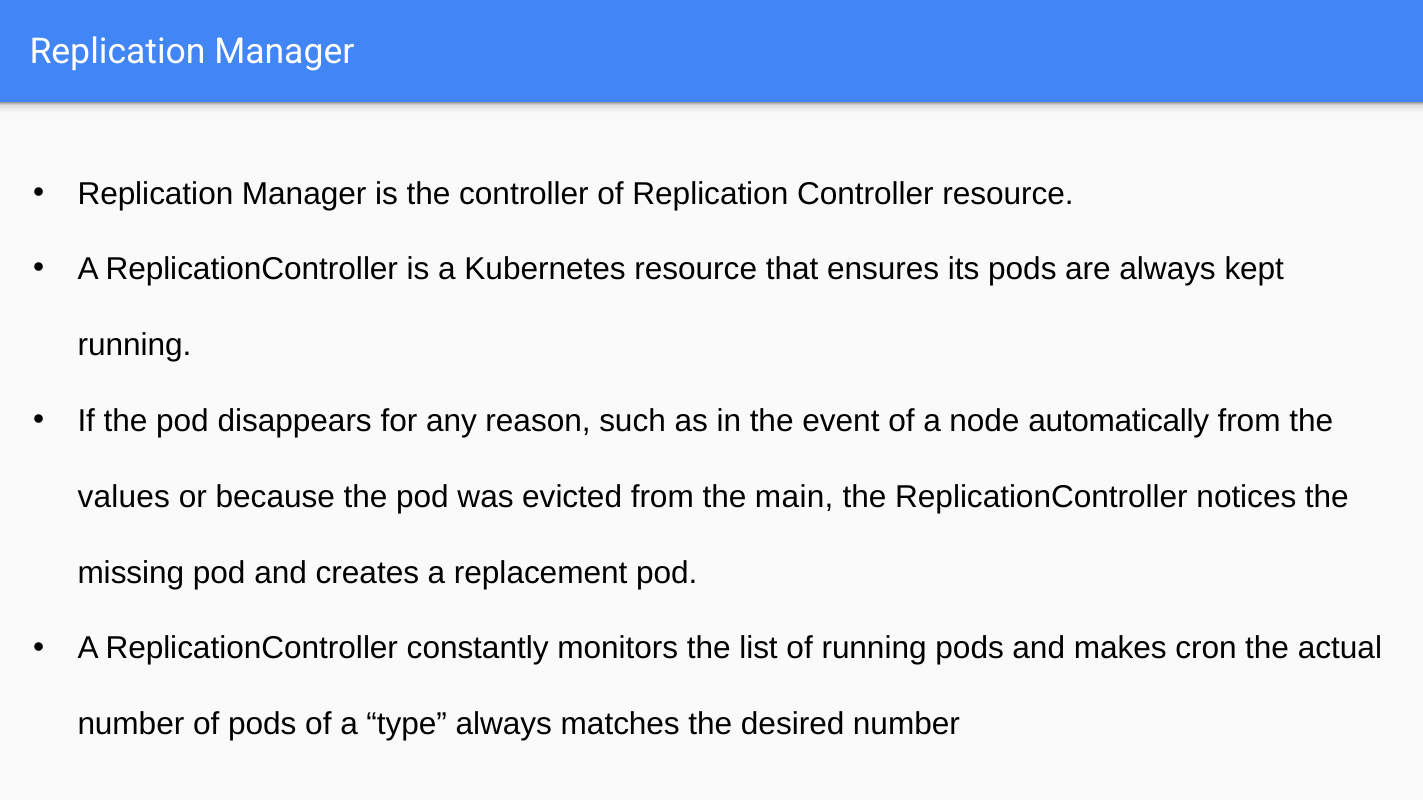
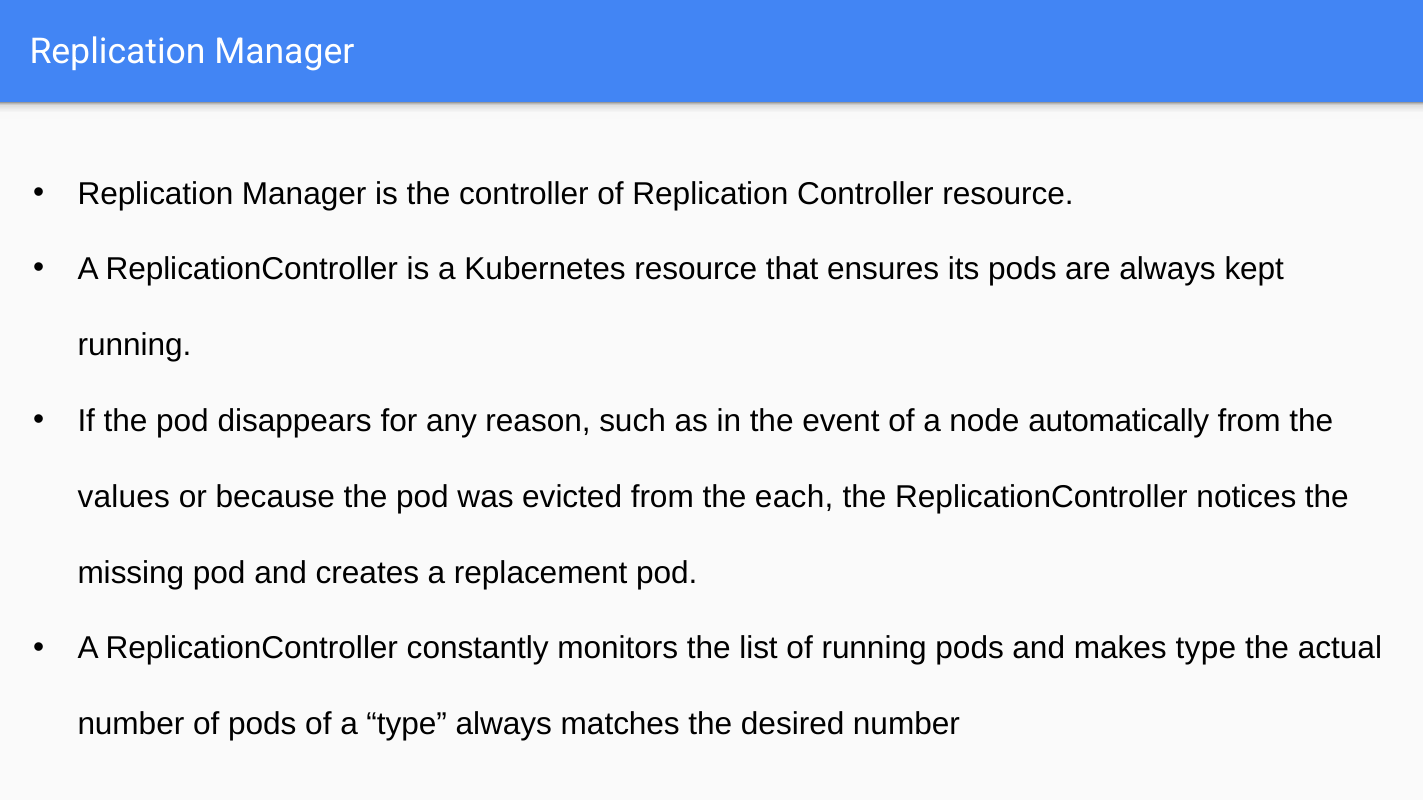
main: main -> each (794, 497)
makes cron: cron -> type (1206, 649)
